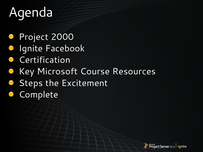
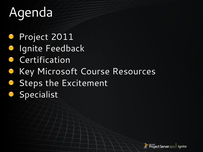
2000: 2000 -> 2011 (62, 37)
Facebook: Facebook -> Feedback (65, 49)
Complete: Complete -> Specialist (38, 95)
